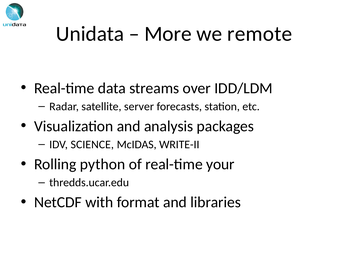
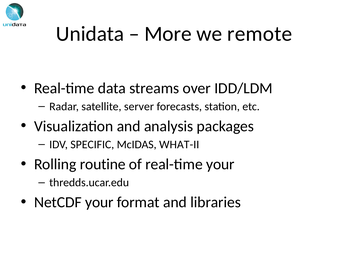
SCIENCE: SCIENCE -> SPECIFIC (92, 144)
WRITE-II: WRITE-II -> WHAT-II (179, 144)
python: python -> routine (103, 164)
NetCDF with: with -> your (99, 202)
